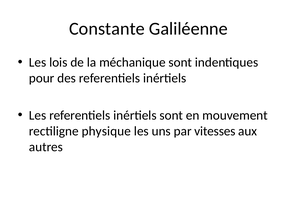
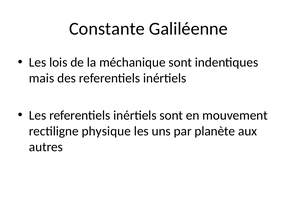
pour: pour -> mais (42, 78)
vitesses: vitesses -> planète (215, 131)
